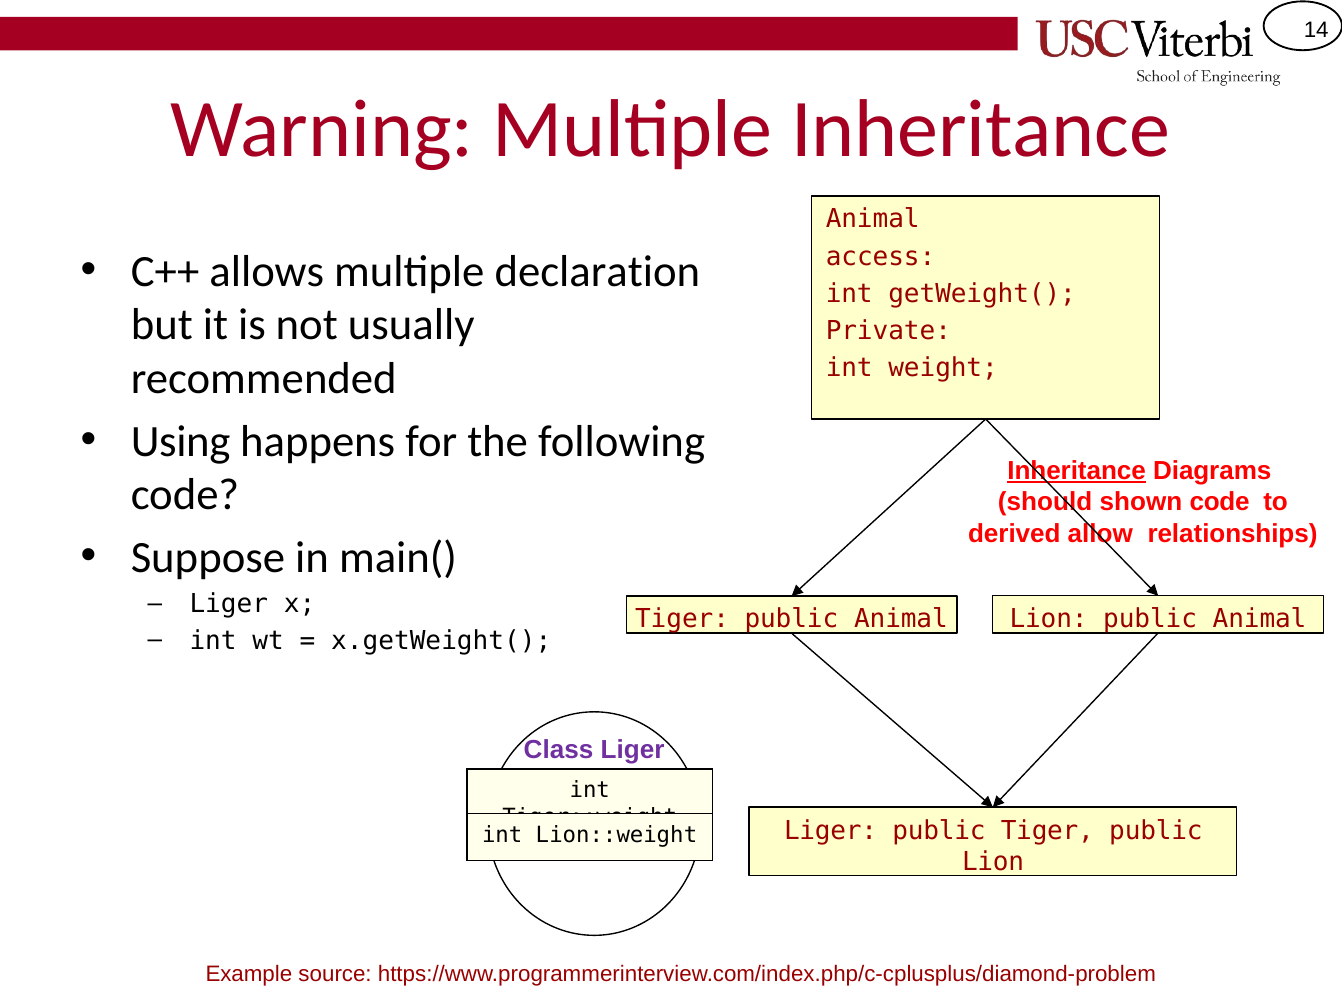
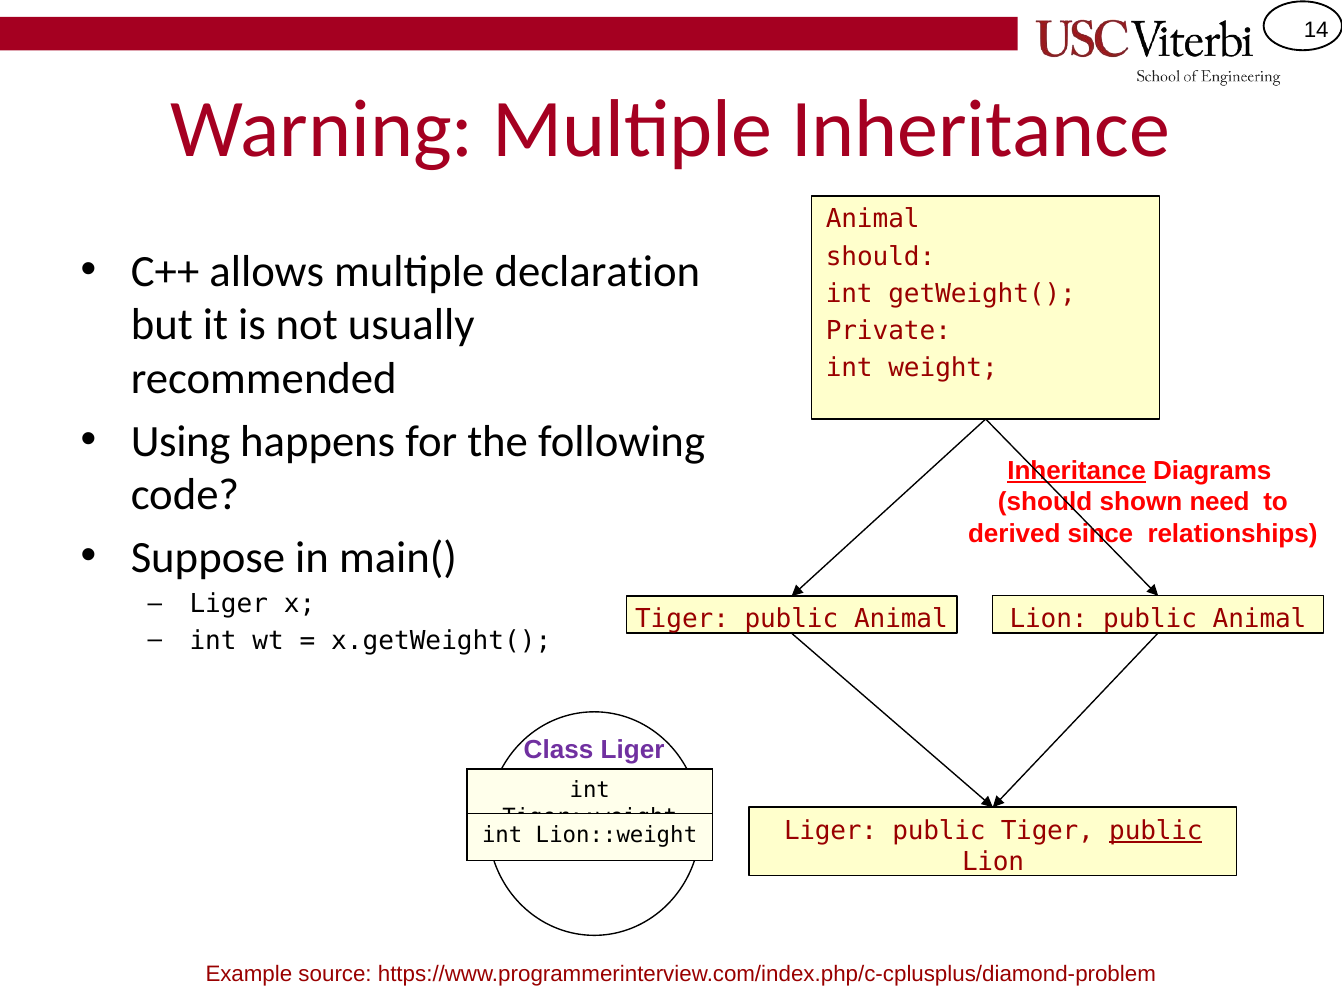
access: access -> should (881, 257)
shown code: code -> need (1220, 503)
allow: allow -> since (1100, 534)
public underline: none -> present (1156, 831)
